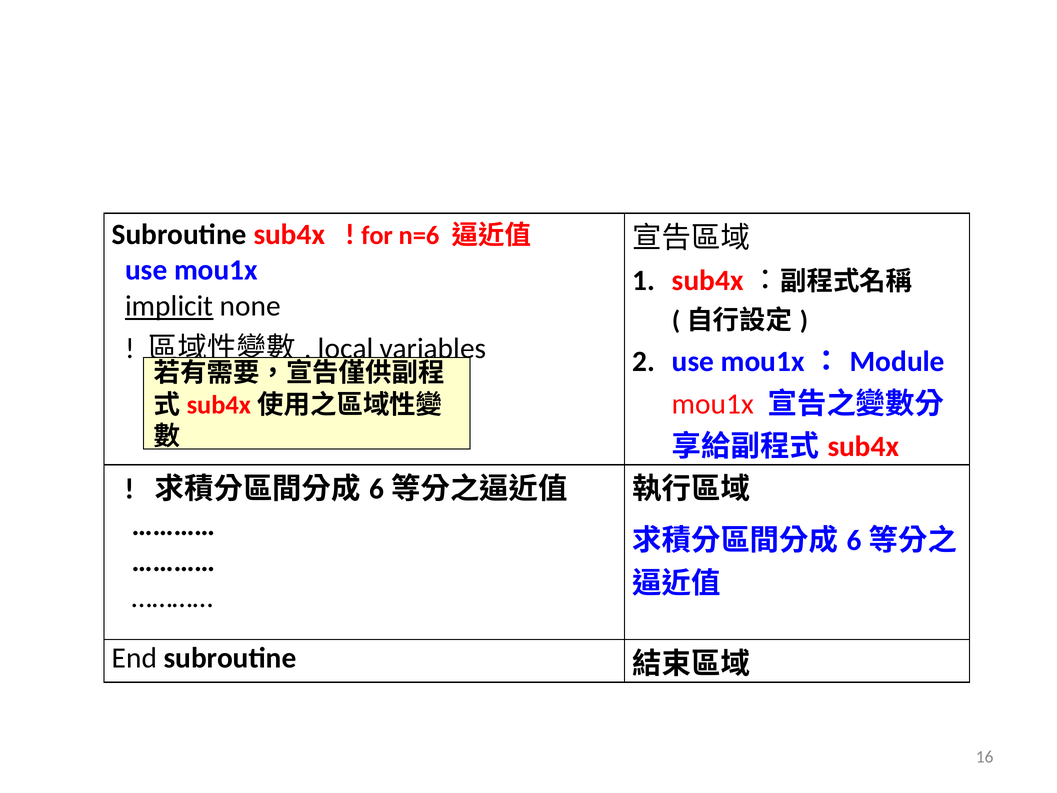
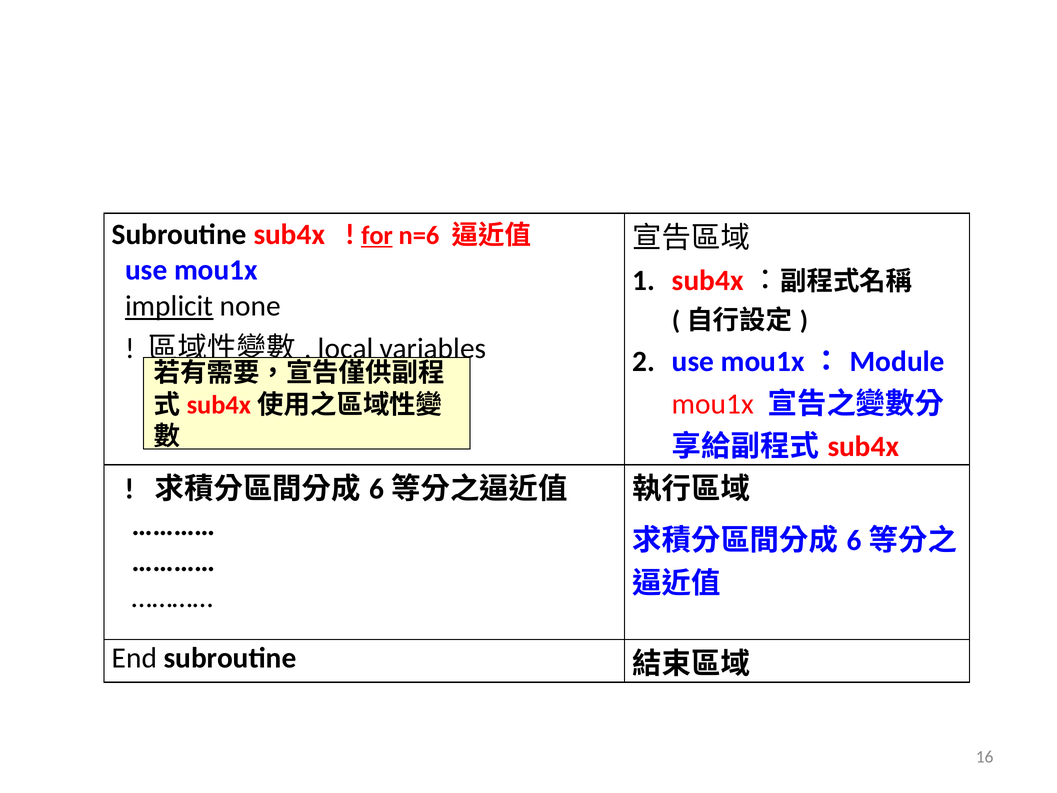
for underline: none -> present (377, 235)
